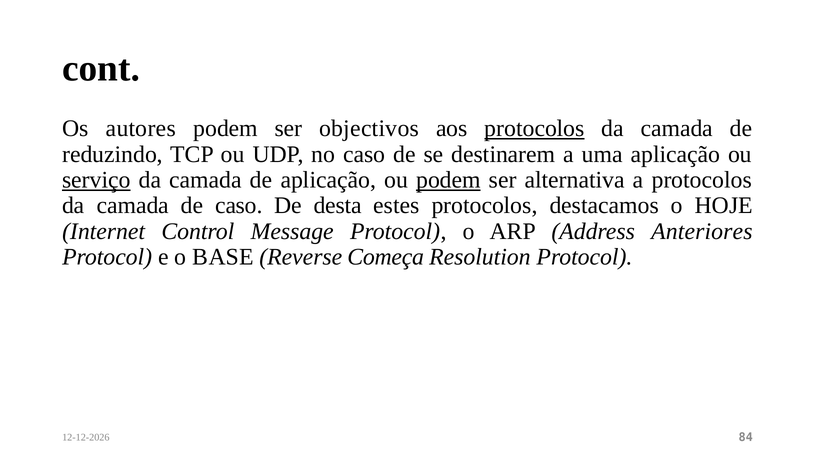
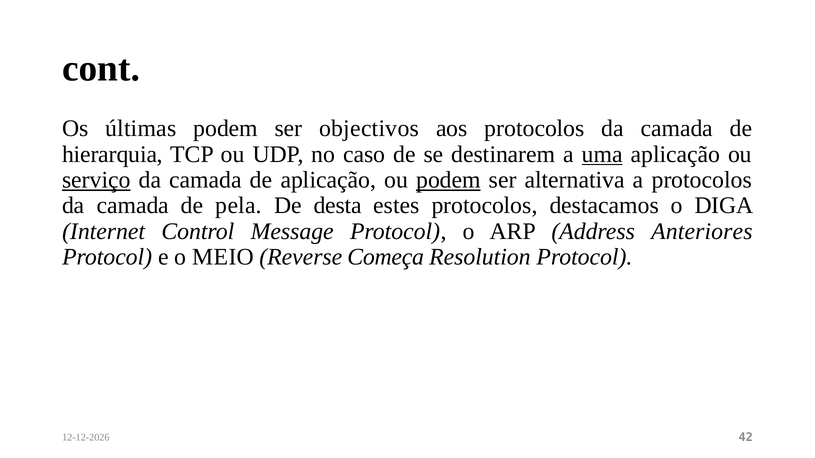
autores: autores -> últimas (141, 129)
protocolos underline: present -> none (535, 129)
reduzindo: reduzindo -> hierarquia (113, 154)
uma underline: none -> present (602, 154)
de caso: caso -> pela (239, 206)
HOJE: HOJE -> DIGA (724, 206)
BASE: BASE -> MEIO (223, 257)
84: 84 -> 42 (746, 438)
